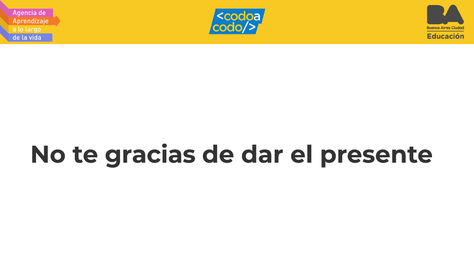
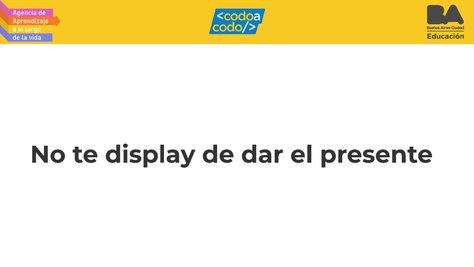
gracias: gracias -> display (150, 154)
